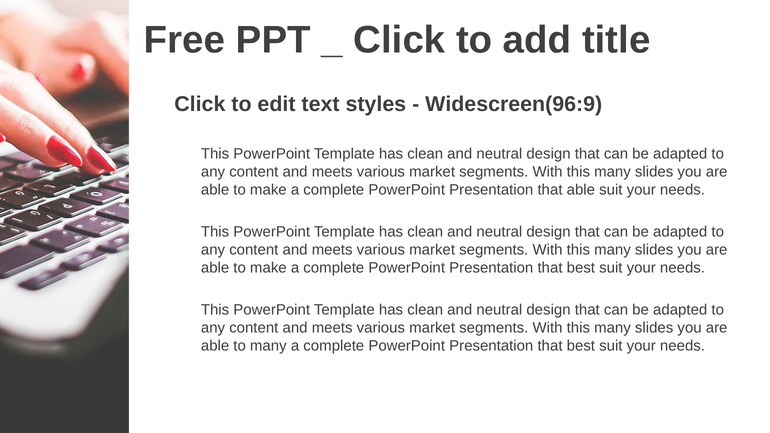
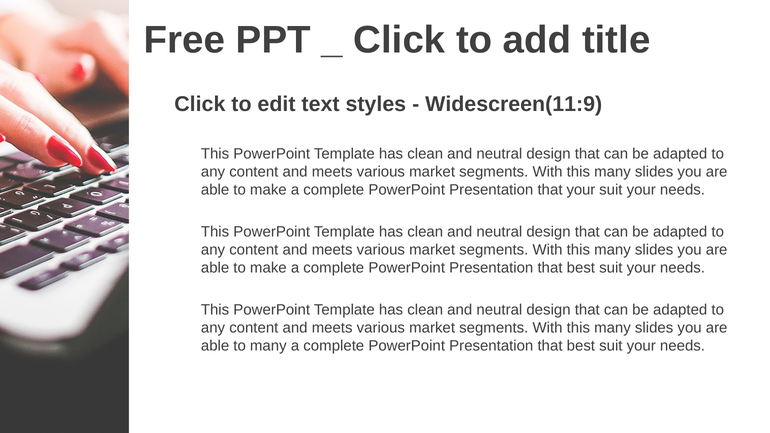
Widescreen(96:9: Widescreen(96:9 -> Widescreen(11:9 (514, 104)
that able: able -> your (581, 190)
